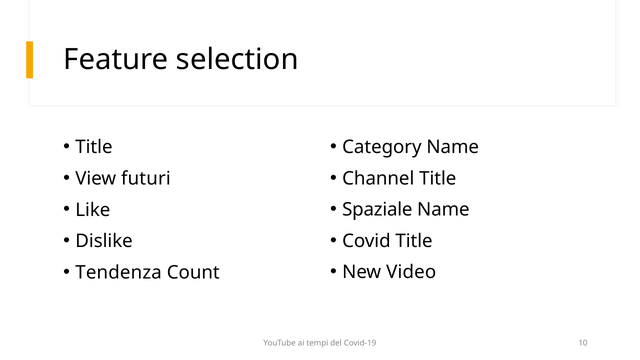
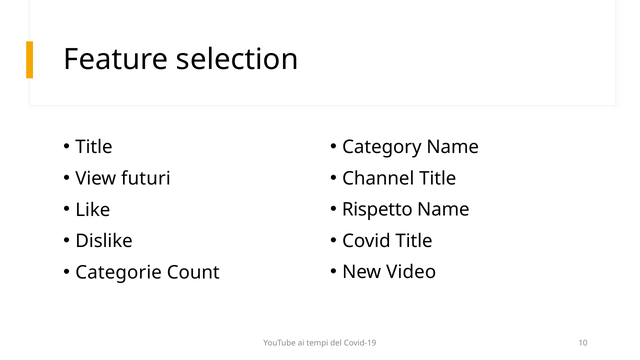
Spaziale: Spaziale -> Rispetto (377, 210)
Tendenza: Tendenza -> Categorie (119, 272)
